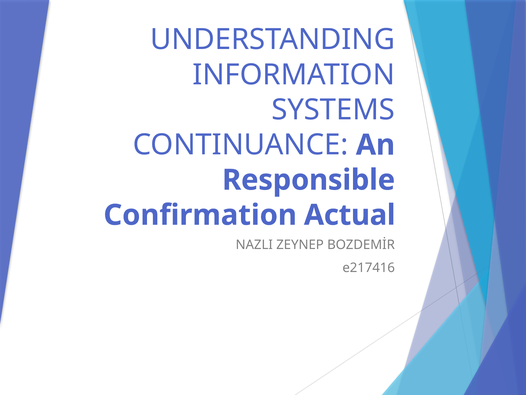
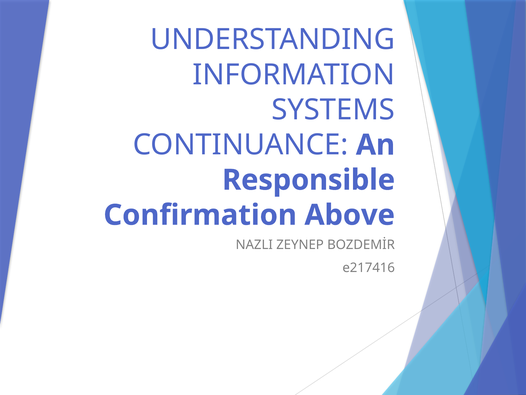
Actual: Actual -> Above (350, 215)
